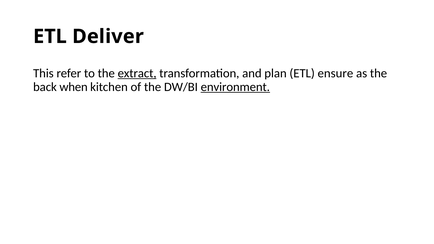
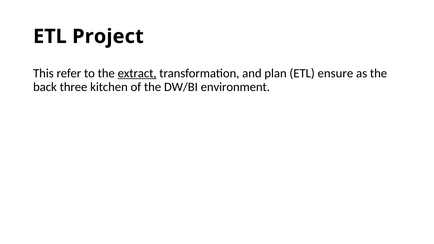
Deliver: Deliver -> Project (108, 36)
when: when -> three (74, 87)
environment underline: present -> none (235, 87)
